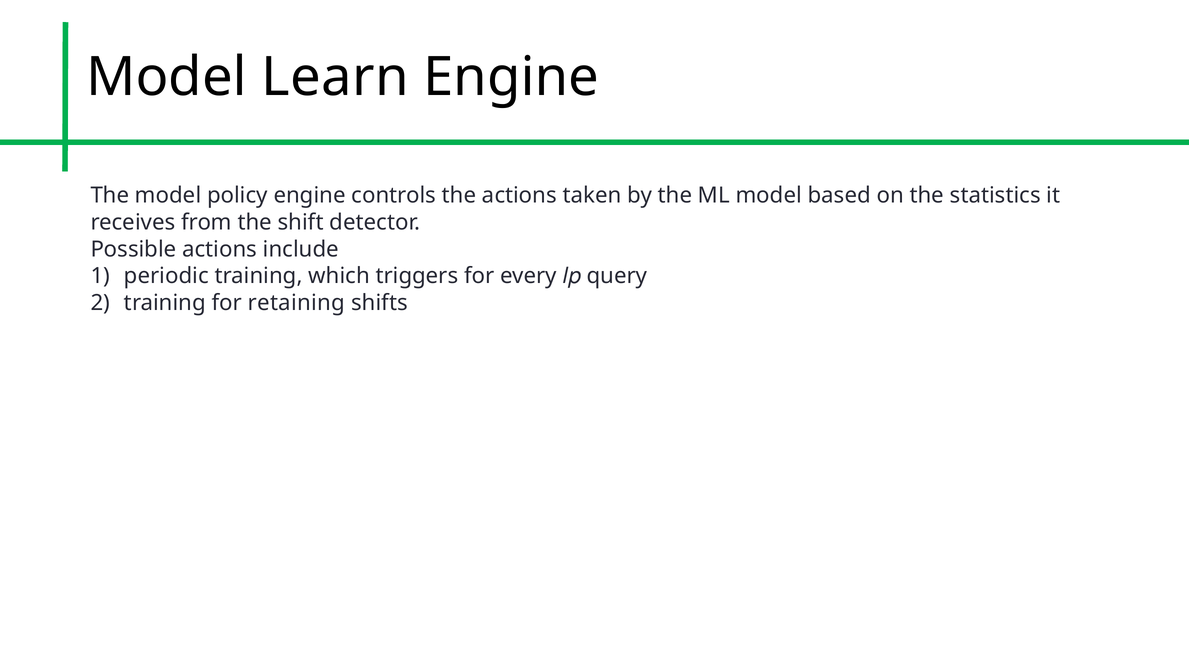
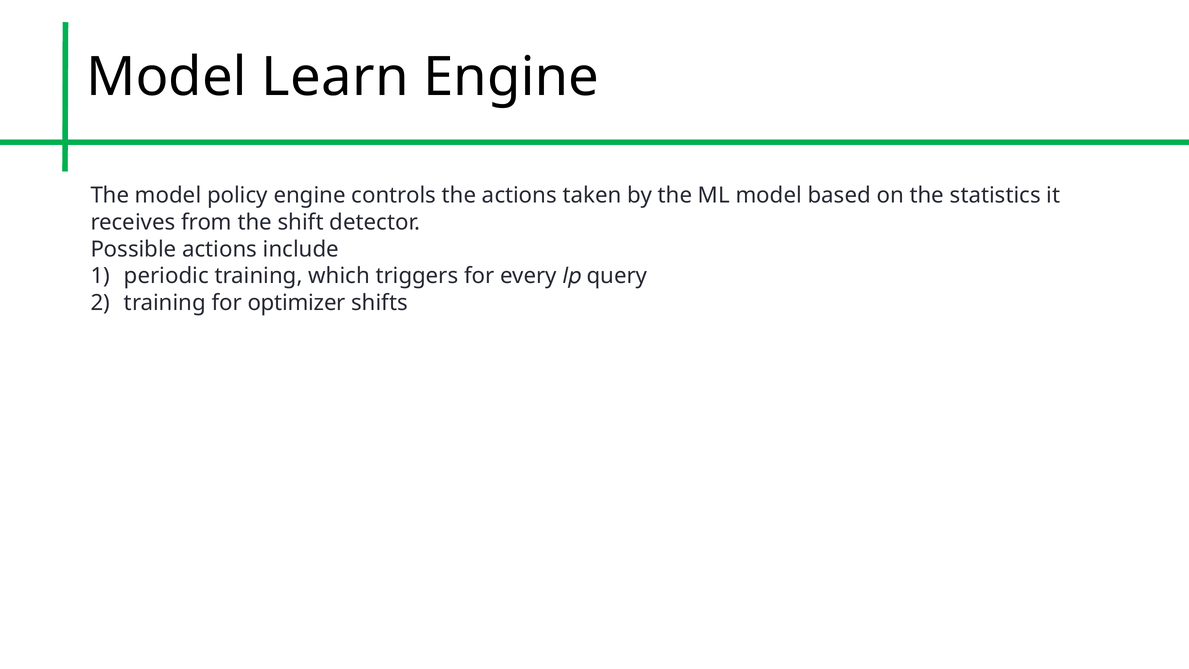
retaining: retaining -> optimizer (297, 303)
